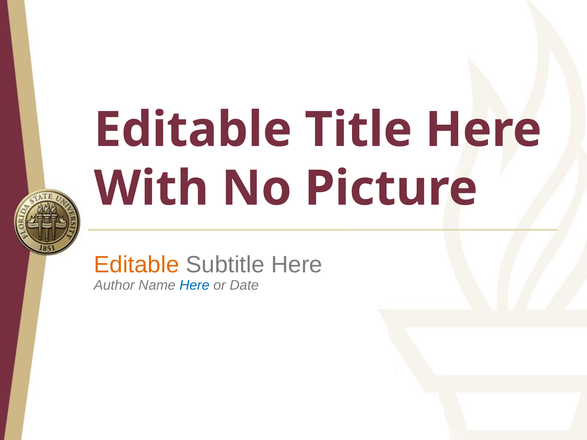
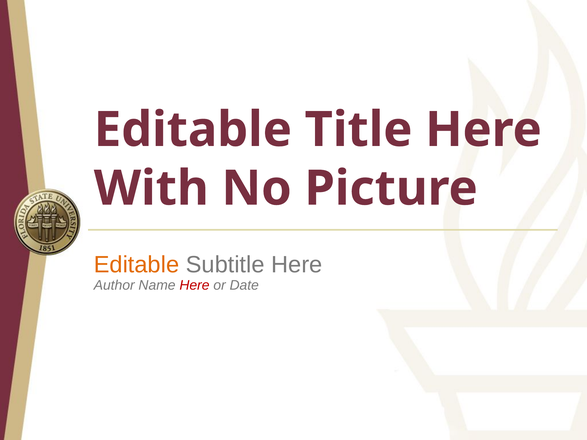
Here colour: blue -> red (194, 285)
